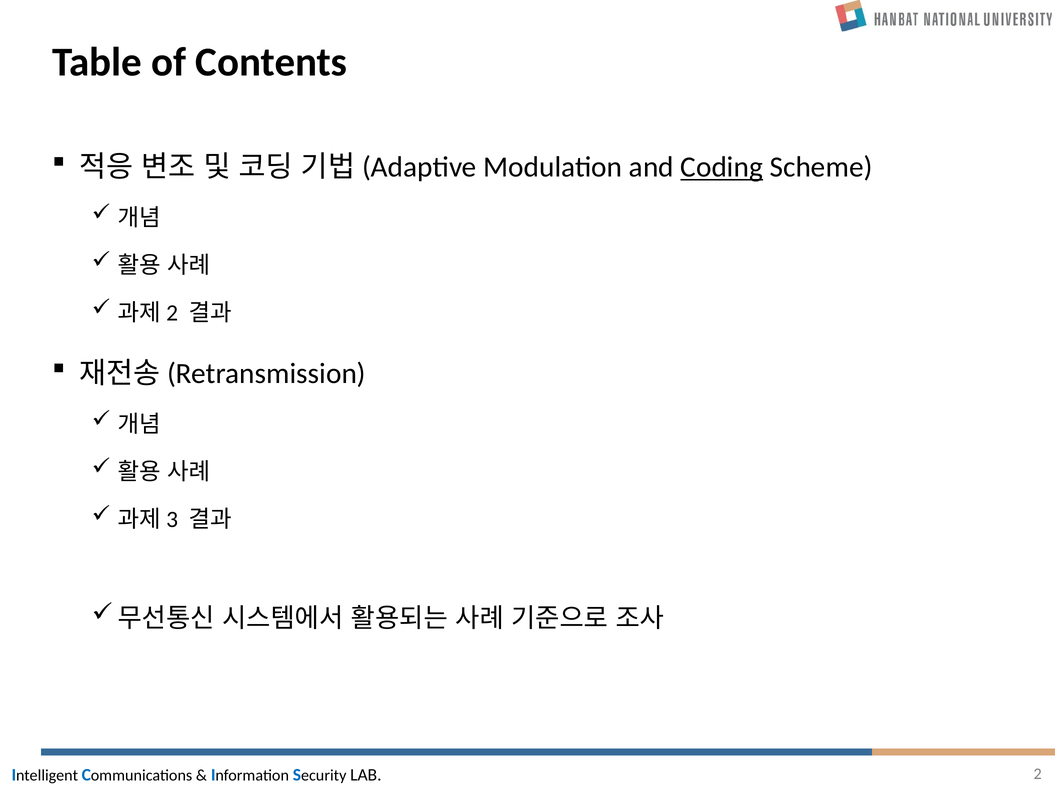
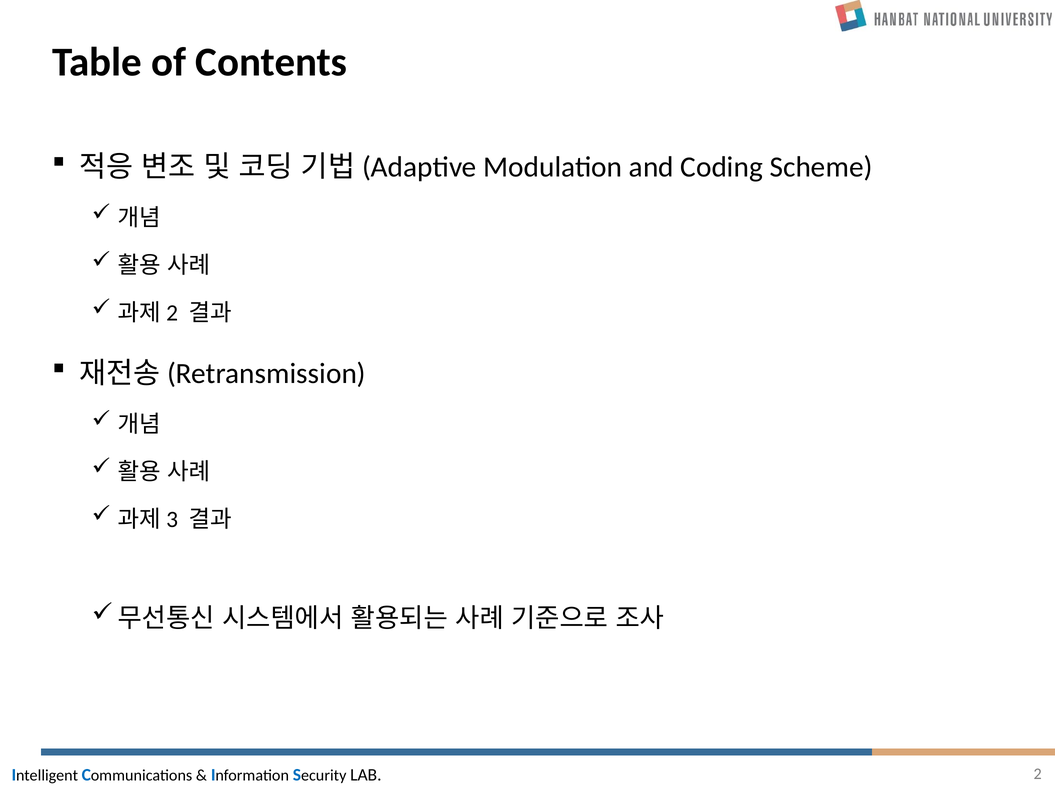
Coding underline: present -> none (722, 167)
